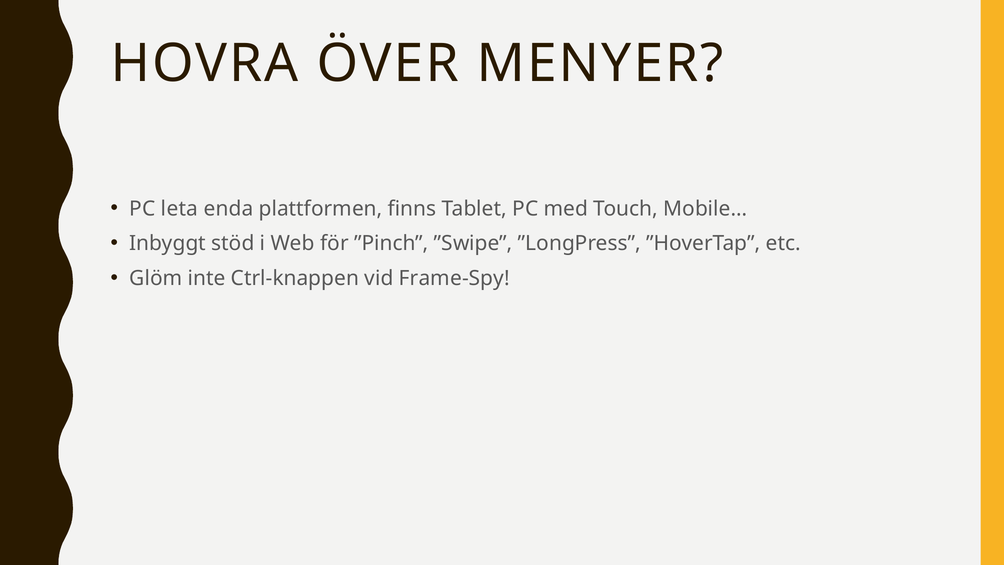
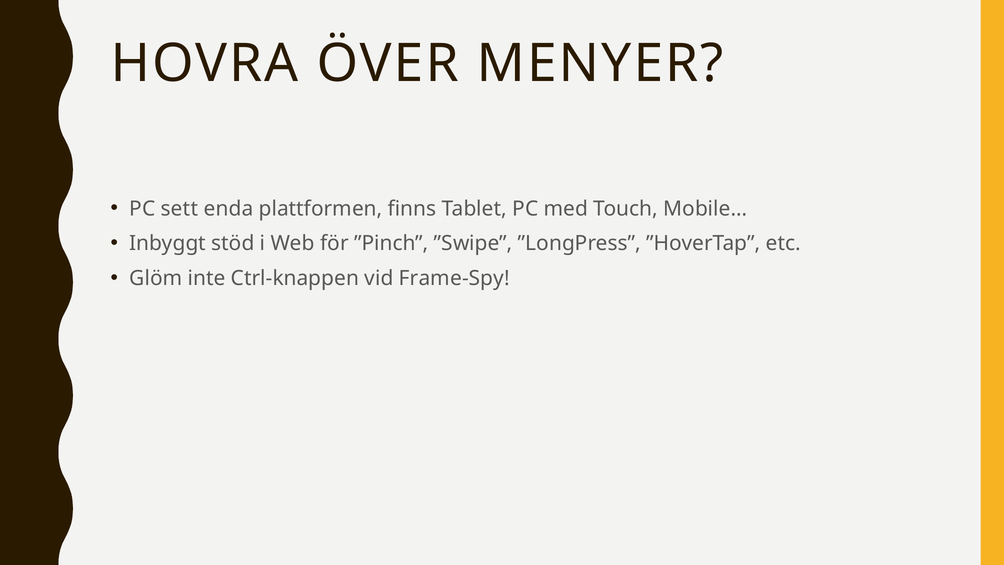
leta: leta -> sett (179, 209)
